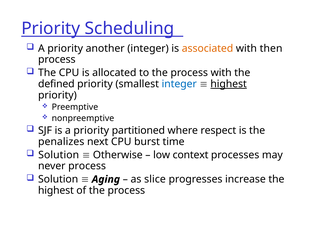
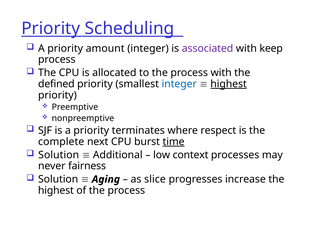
another: another -> amount (105, 48)
associated colour: orange -> purple (208, 48)
then: then -> keep (271, 48)
partitioned: partitioned -> terminates (138, 131)
penalizes: penalizes -> complete (61, 142)
time underline: none -> present (174, 142)
Otherwise: Otherwise -> Additional (118, 155)
never process: process -> fairness (87, 166)
